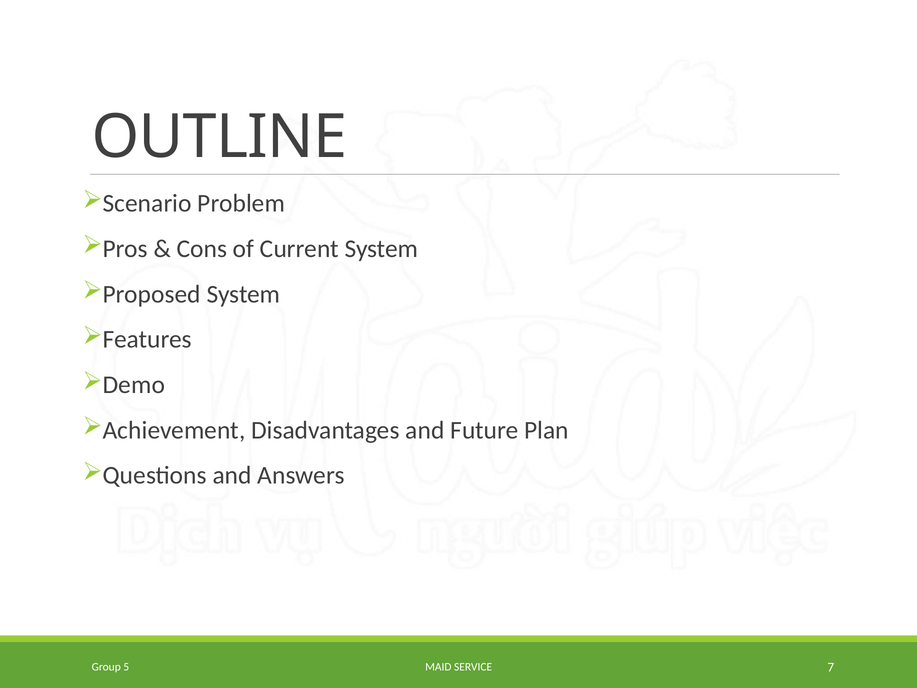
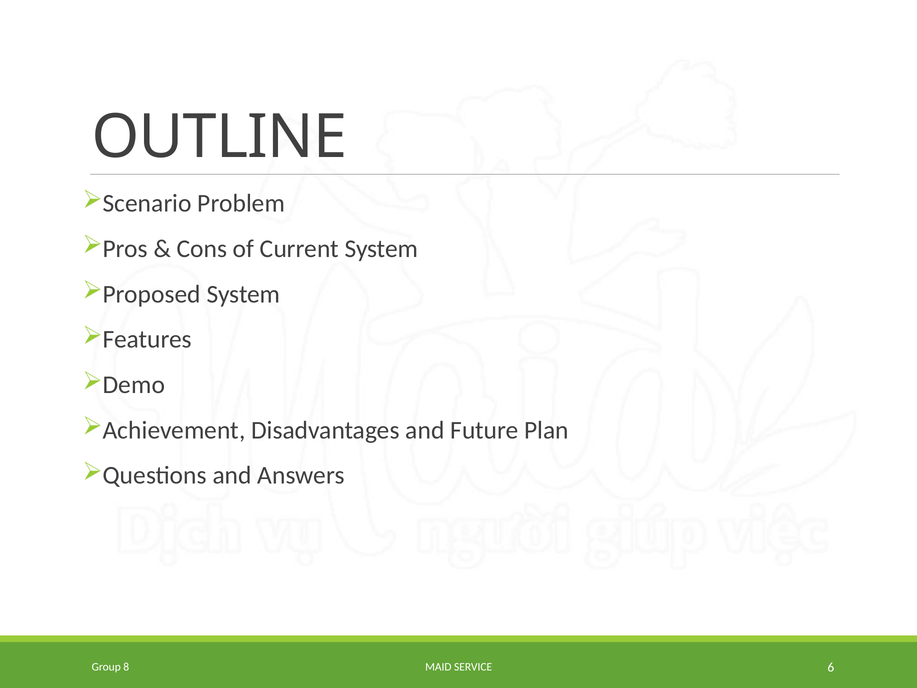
5: 5 -> 8 (126, 667)
7: 7 -> 6 (831, 667)
